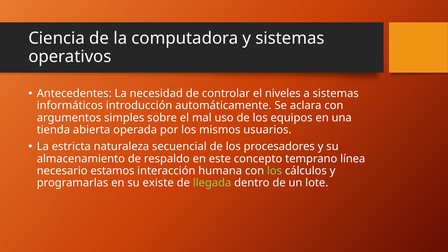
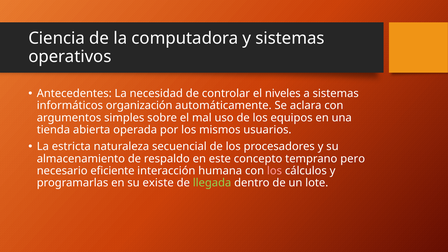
introducción: introducción -> organización (139, 106)
línea: línea -> pero (353, 159)
estamos: estamos -> eficiente (112, 171)
los colour: light green -> pink (274, 171)
